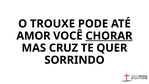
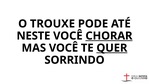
AMOR: AMOR -> NESTE (33, 36)
MAS CRUZ: CRUZ -> VOCÊ (63, 48)
QUER underline: none -> present (112, 48)
